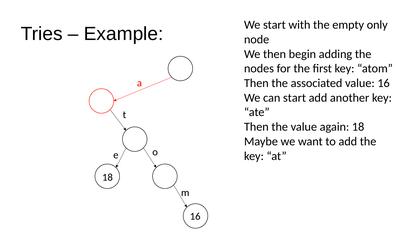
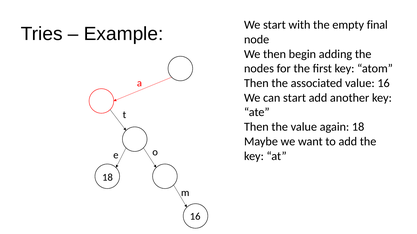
only: only -> final (377, 25)
